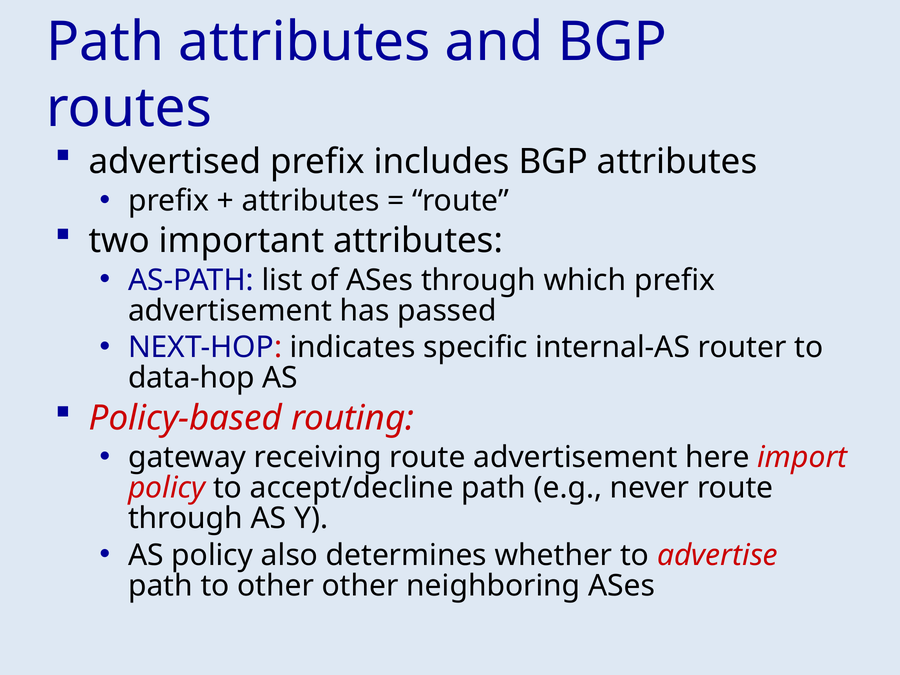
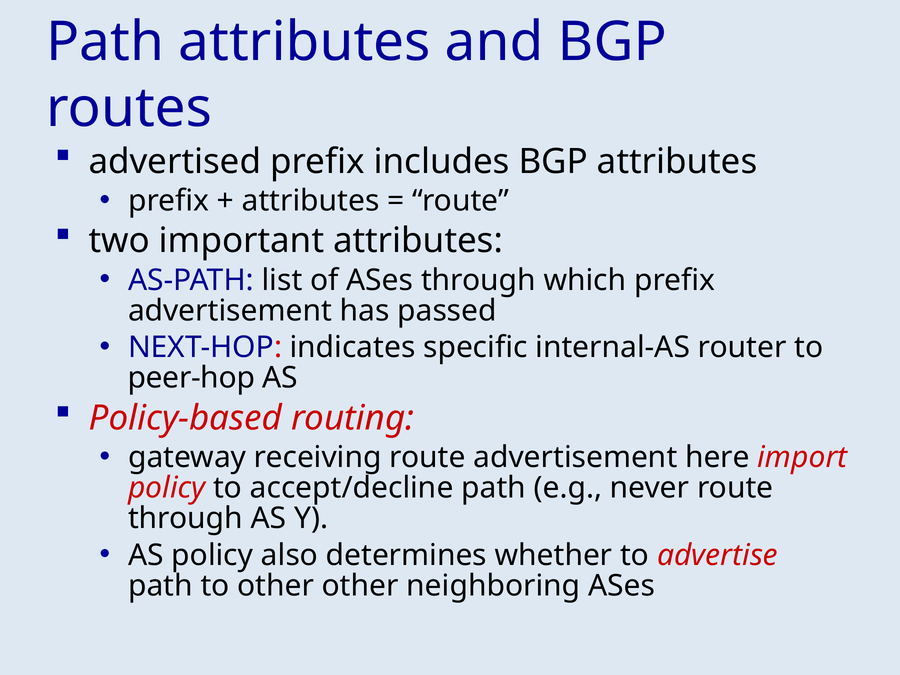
data-hop: data-hop -> peer-hop (191, 378)
